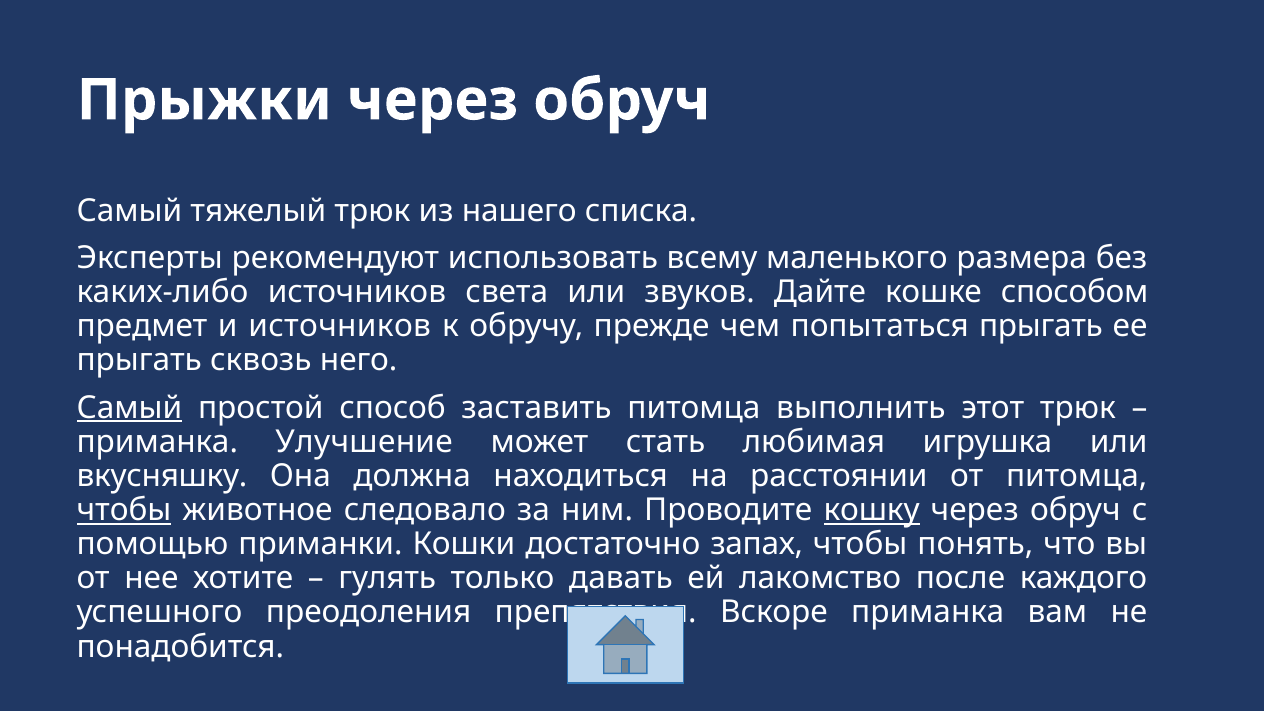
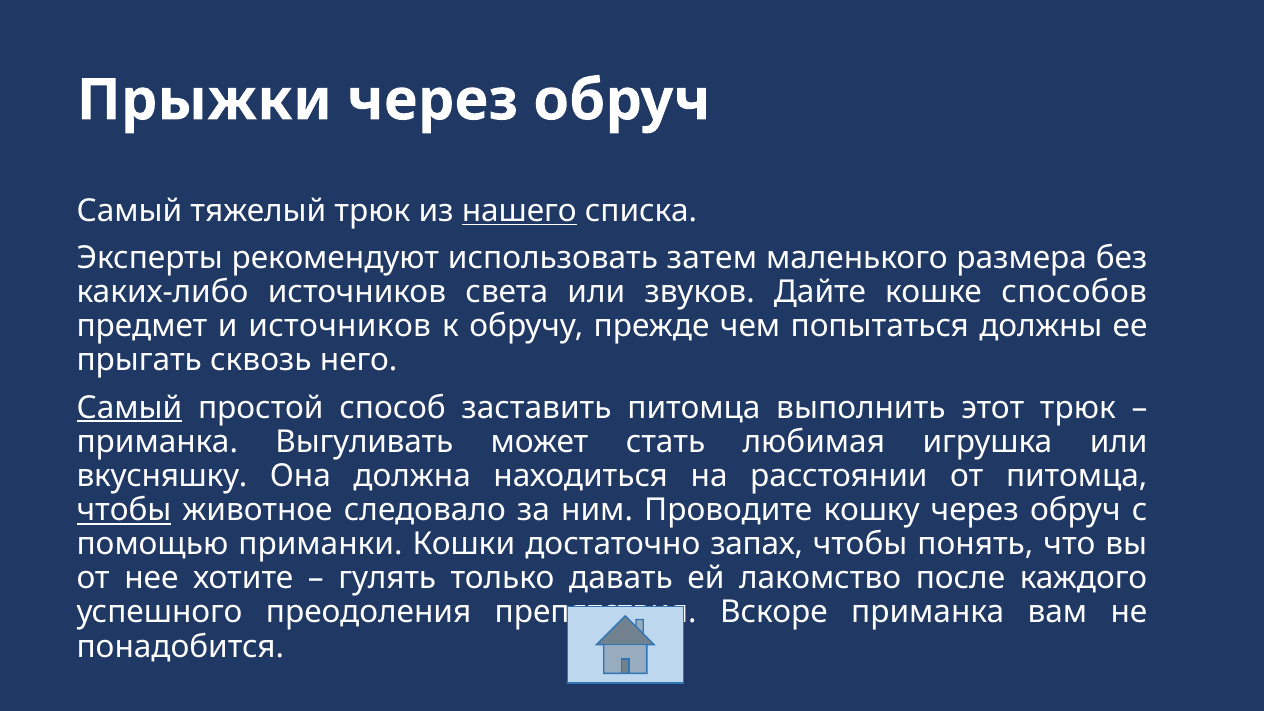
нашего underline: none -> present (519, 211)
всему: всему -> затем (712, 258)
способом: способом -> способов (1074, 292)
попытаться прыгать: прыгать -> должны (1041, 326)
Улучшение: Улучшение -> Выгуливать (364, 442)
кошку underline: present -> none (872, 510)
